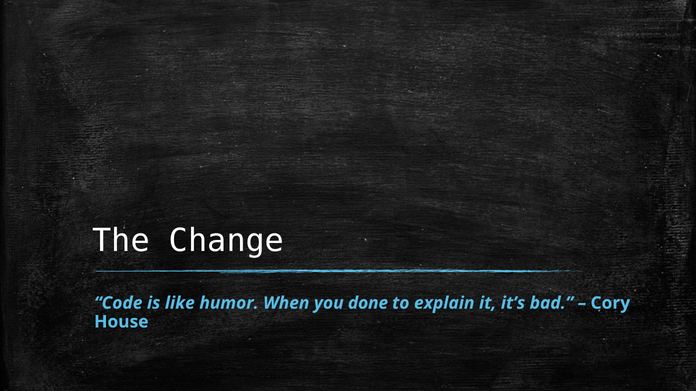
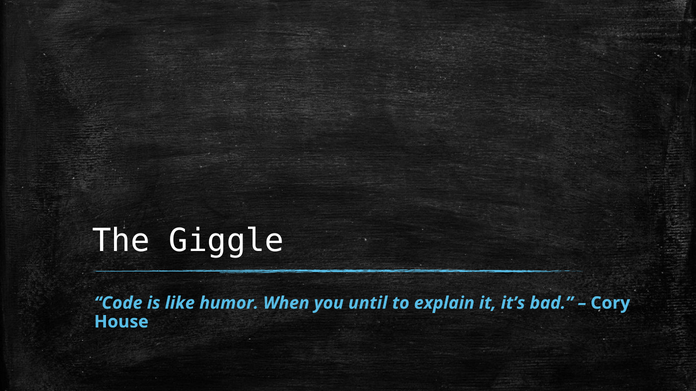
Change: Change -> Giggle (227, 241)
done: done -> until (368, 303)
